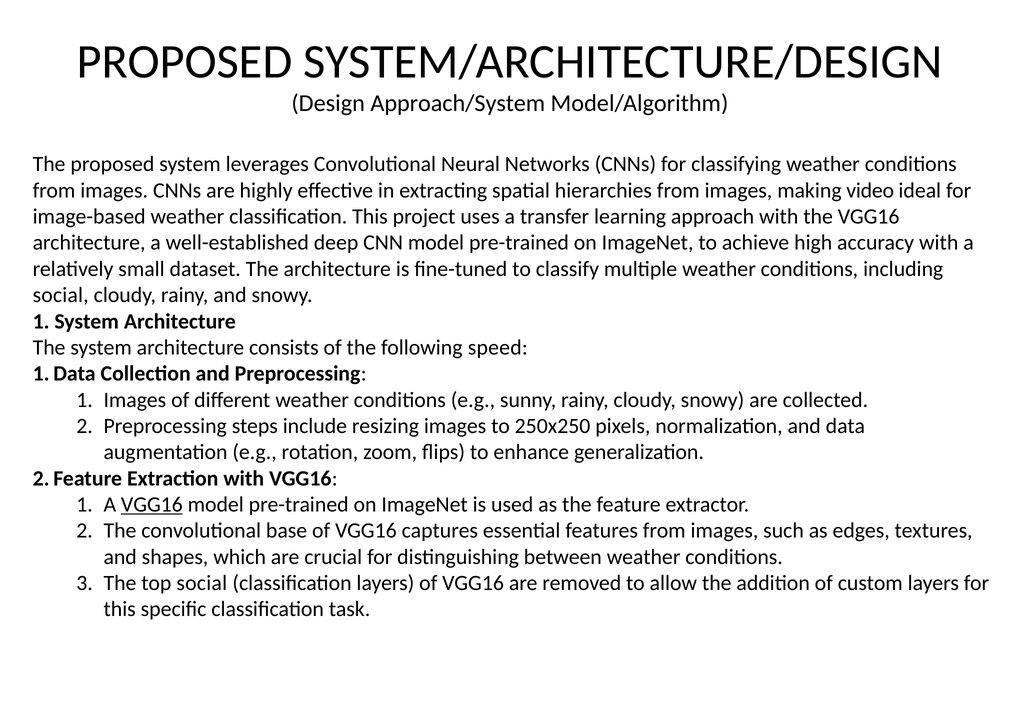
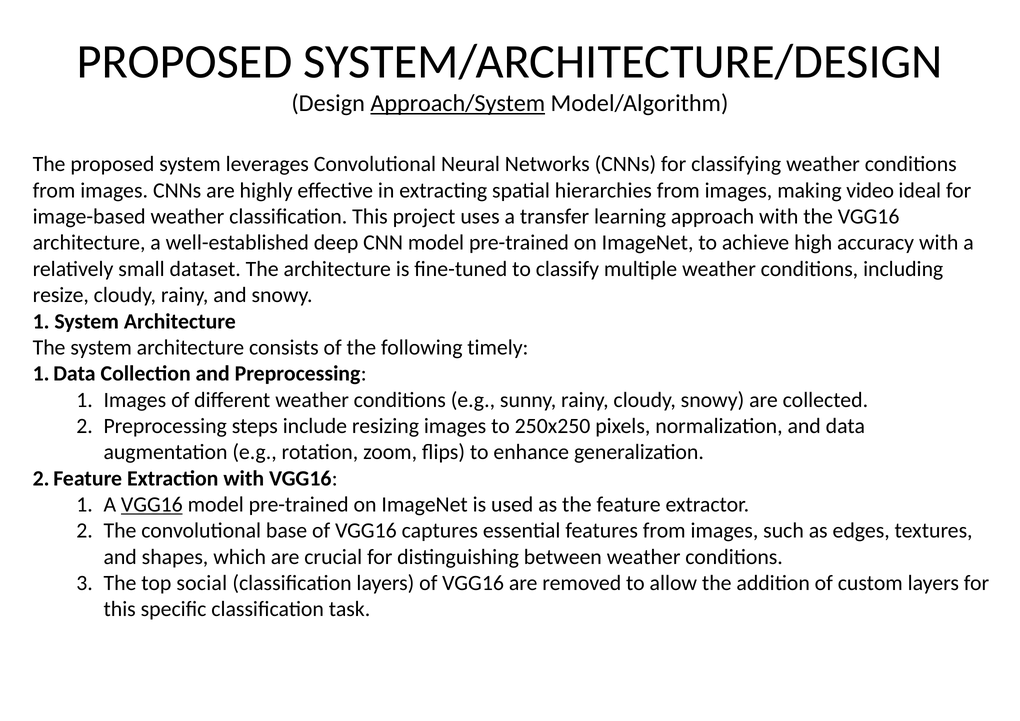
Approach/System underline: none -> present (458, 103)
social: social -> resize (61, 295)
speed: speed -> timely (498, 347)
